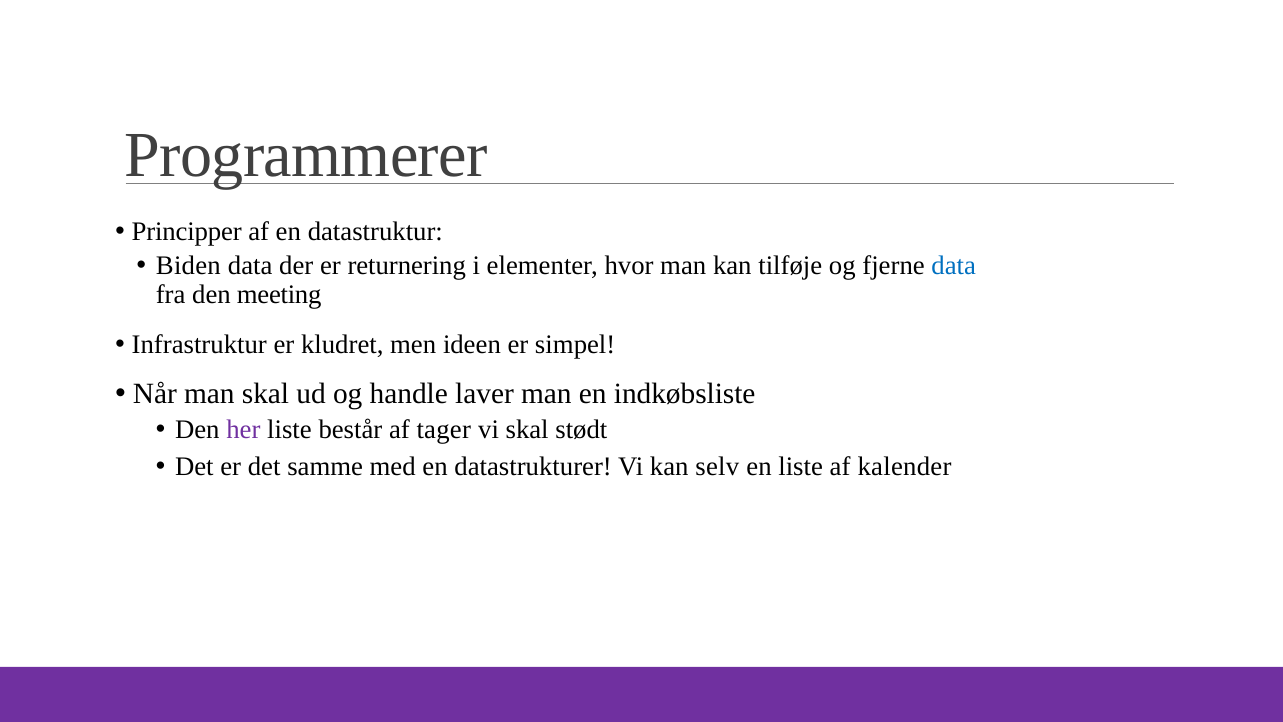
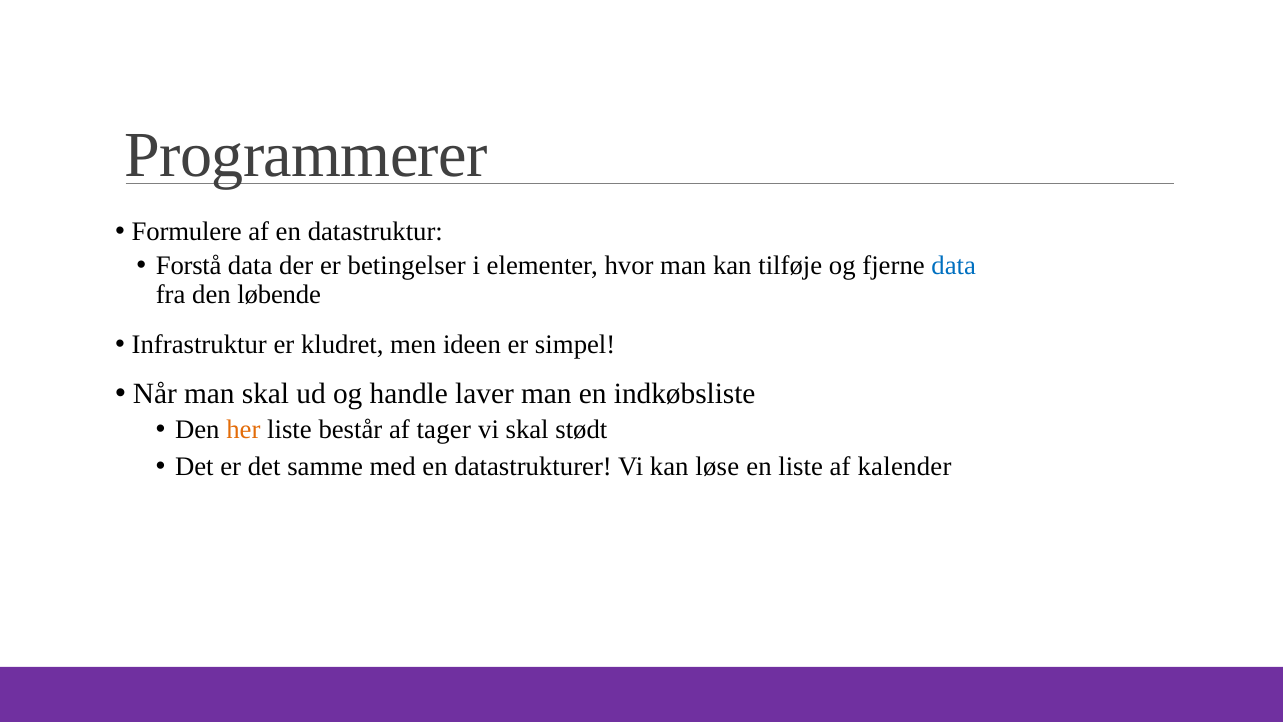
Principper: Principper -> Formulere (187, 231)
Biden: Biden -> Forstå (189, 266)
returnering: returnering -> betingelser (407, 266)
meeting: meeting -> løbende (279, 294)
her colour: purple -> orange (243, 429)
selv: selv -> løse (717, 466)
